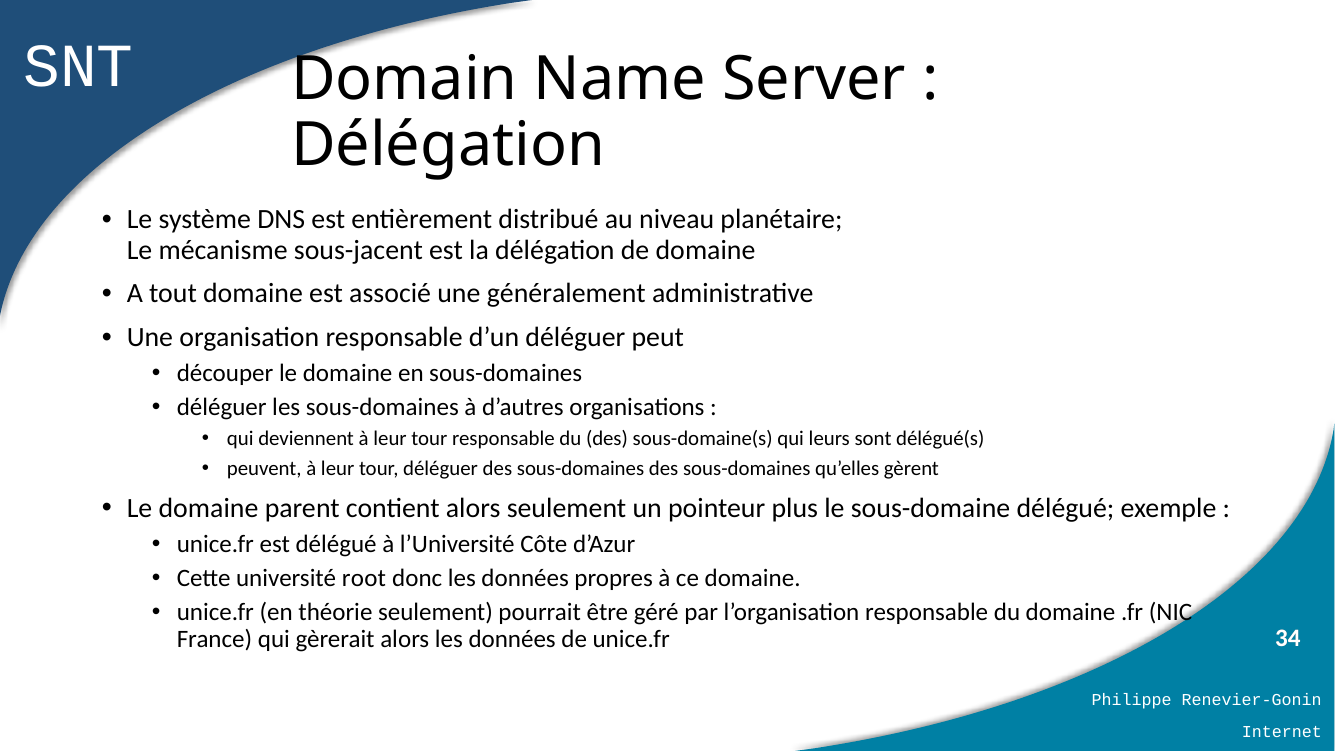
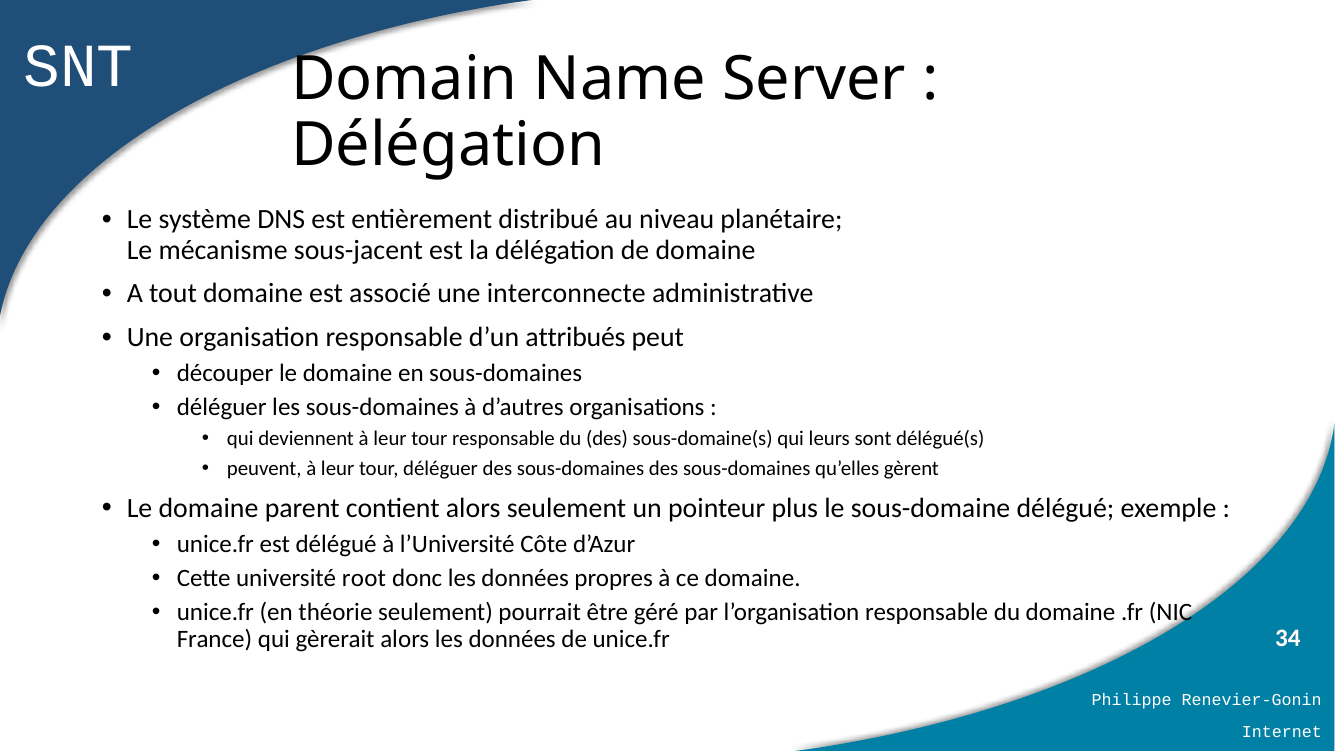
généralement: généralement -> interconnecte (566, 294)
d’un déléguer: déléguer -> attribués (576, 338)
